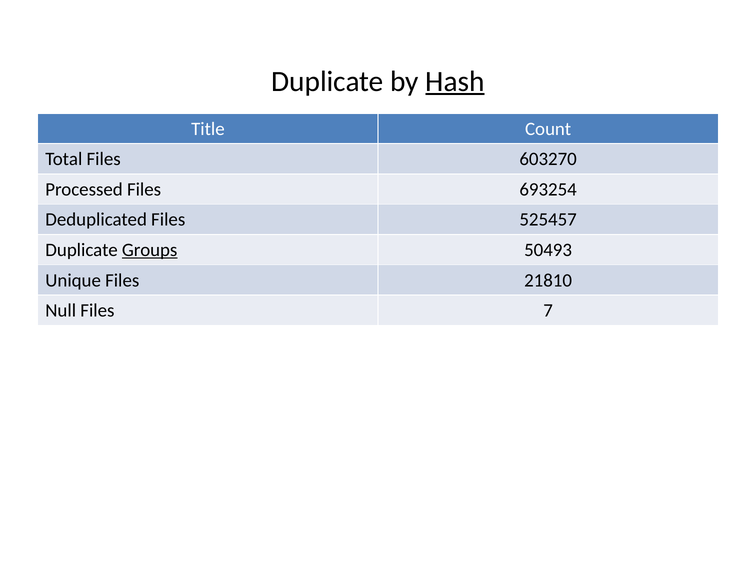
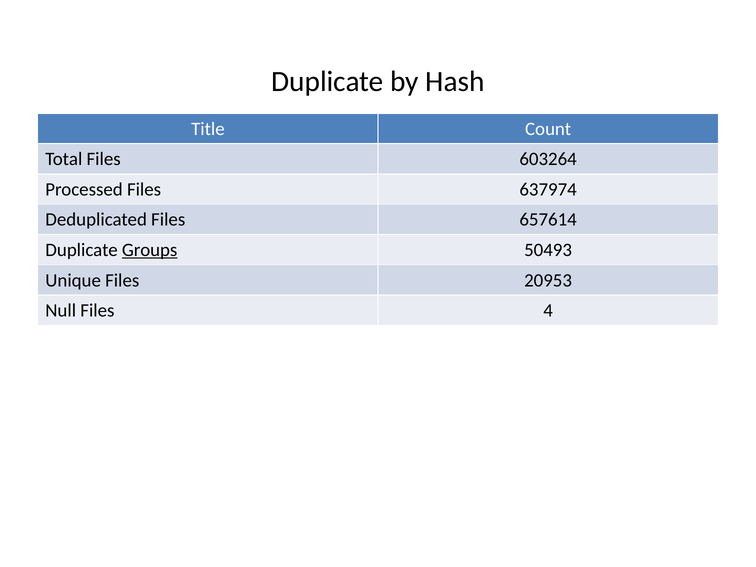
Hash underline: present -> none (455, 81)
603270: 603270 -> 603264 (548, 159)
693254: 693254 -> 637974 (548, 189)
525457: 525457 -> 657614 (548, 220)
21810: 21810 -> 20953 (548, 280)
7: 7 -> 4 (548, 311)
